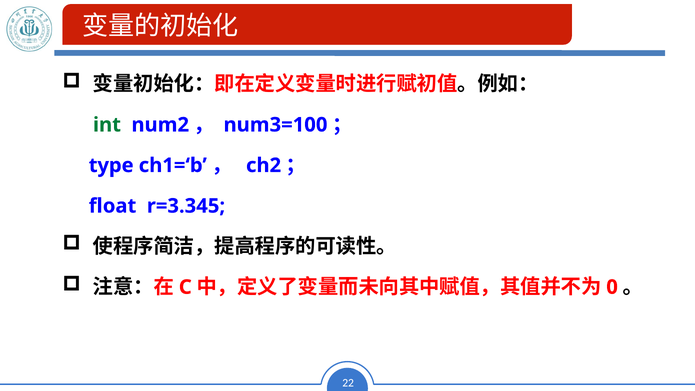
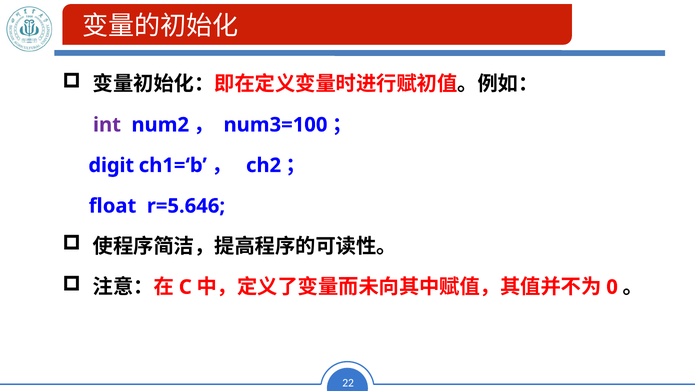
int colour: green -> purple (107, 125)
type: type -> digit (111, 165)
r=3.345: r=3.345 -> r=5.646 (186, 206)
